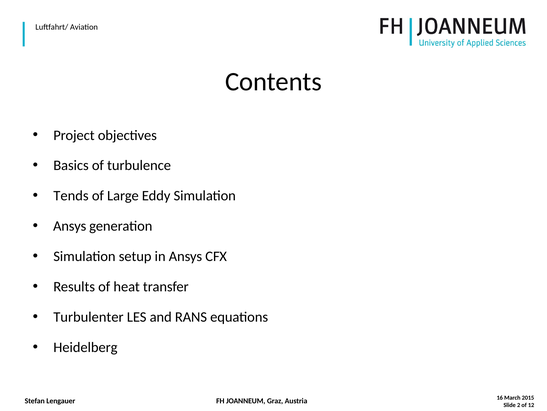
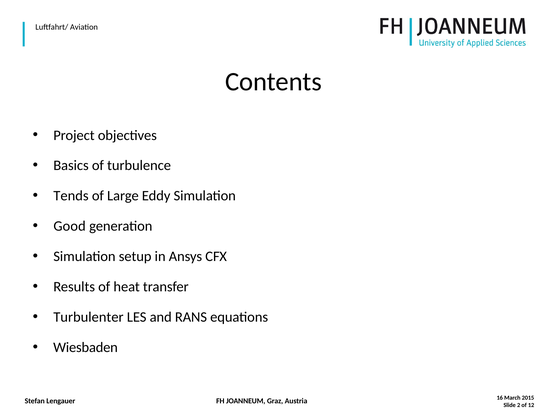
Ansys: Ansys -> Good (70, 226)
Heidelberg: Heidelberg -> Wiesbaden (86, 347)
